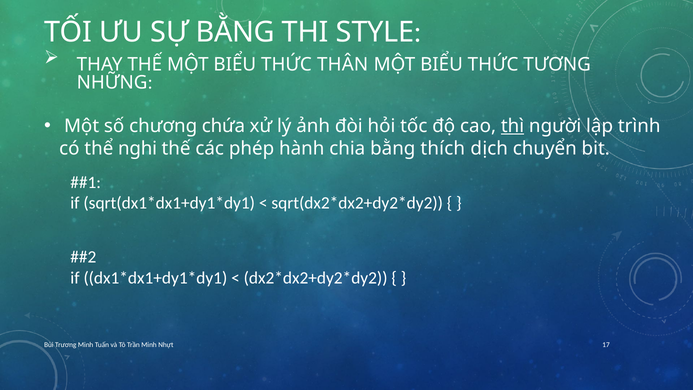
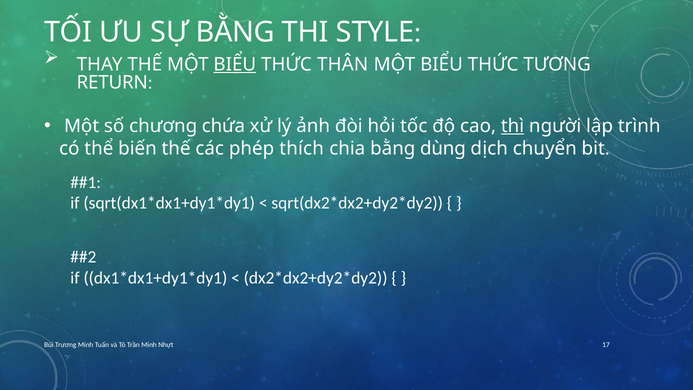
BIỂU underline: none -> present (235, 65)
NHỮNG: NHỮNG -> RETURN (112, 83)
nghi: nghi -> biến (137, 149)
hành: hành -> thích (302, 149)
thích: thích -> dùng (443, 149)
